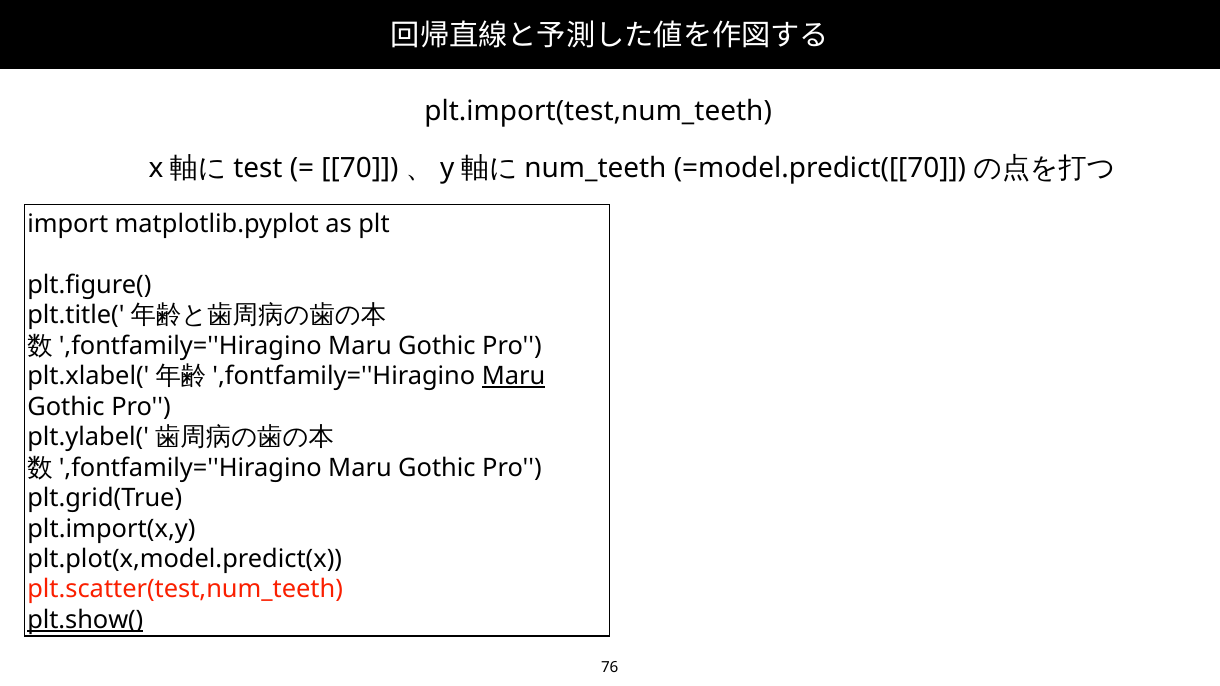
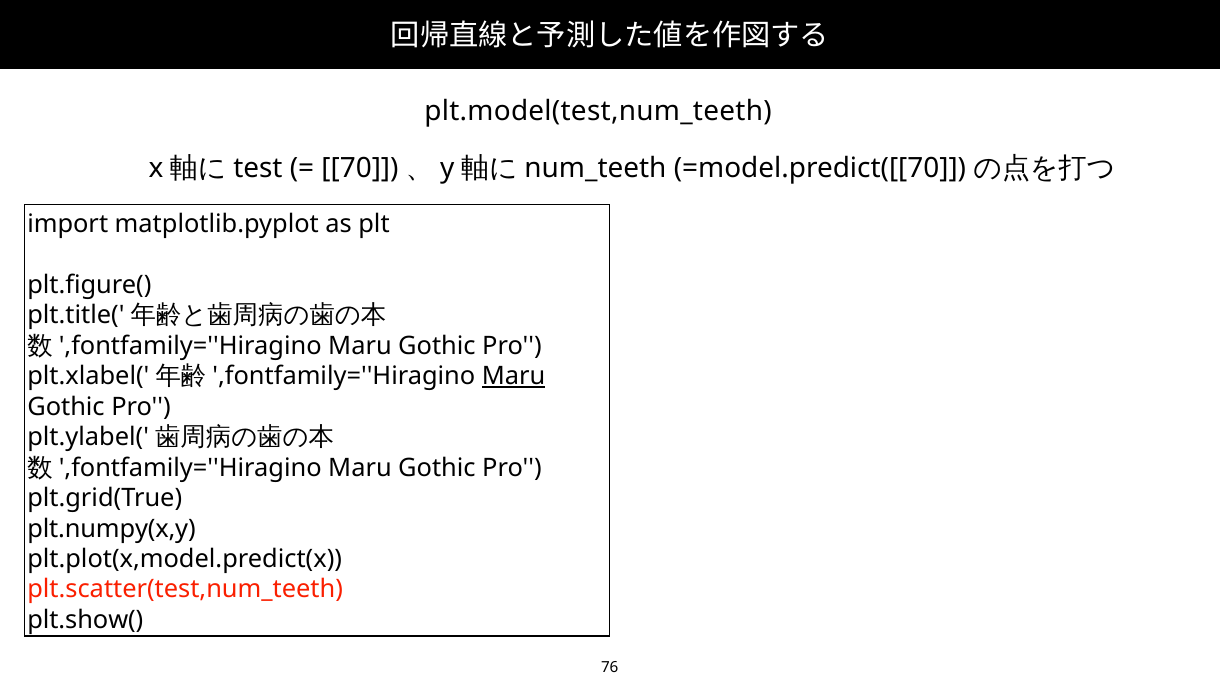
plt.import(test,num_teeth: plt.import(test,num_teeth -> plt.model(test,num_teeth (598, 111)
plt.import(x,y: plt.import(x,y -> plt.numpy(x,y (112, 529)
plt.show( underline: present -> none (85, 620)
